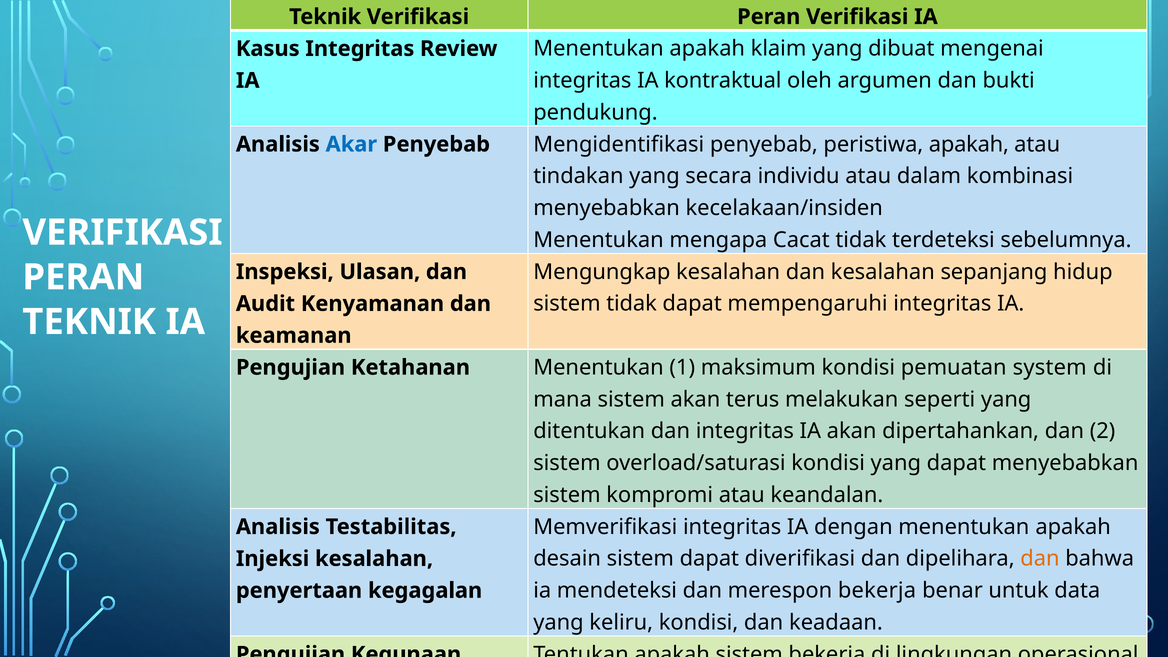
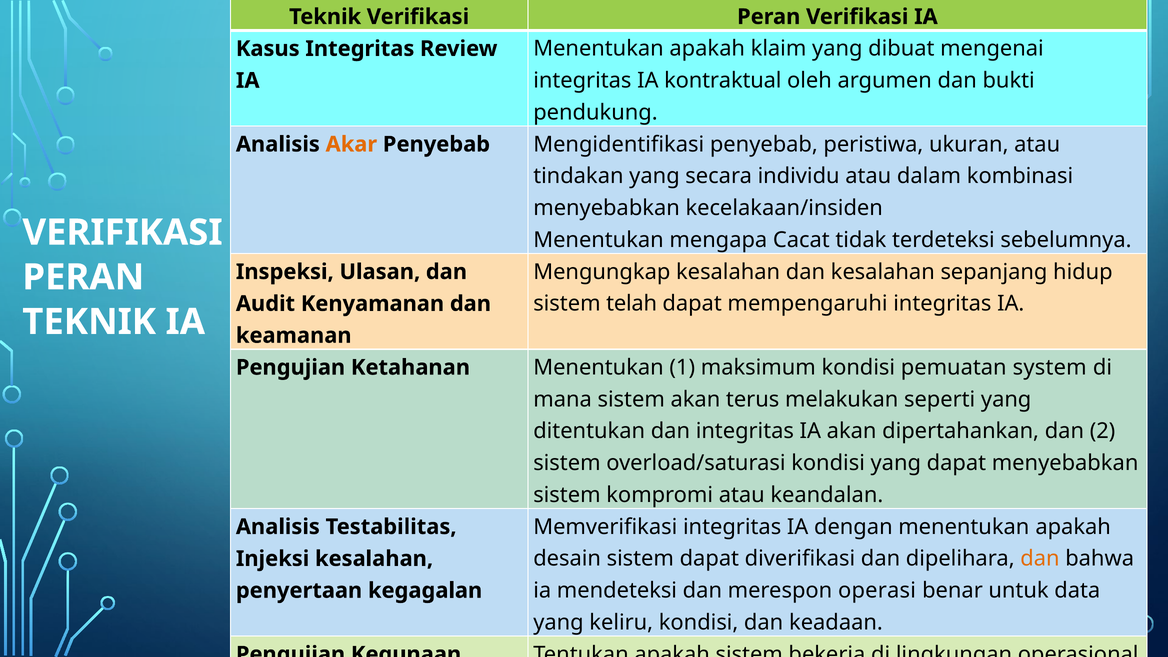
Akar colour: blue -> orange (351, 144)
peristiwa apakah: apakah -> ukuran (969, 144)
sistem tidak: tidak -> telah (632, 304)
merespon bekerja: bekerja -> operasi (877, 591)
